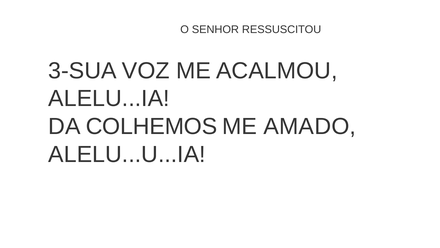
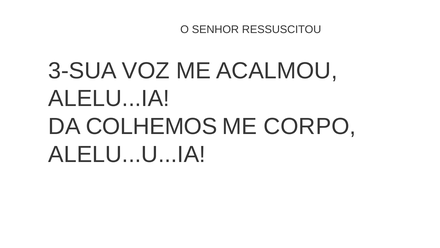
AMADO: AMADO -> CORPO (310, 126)
